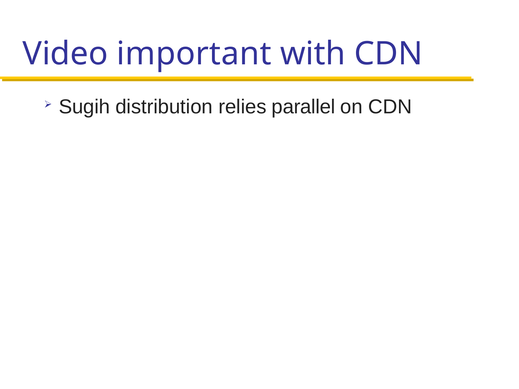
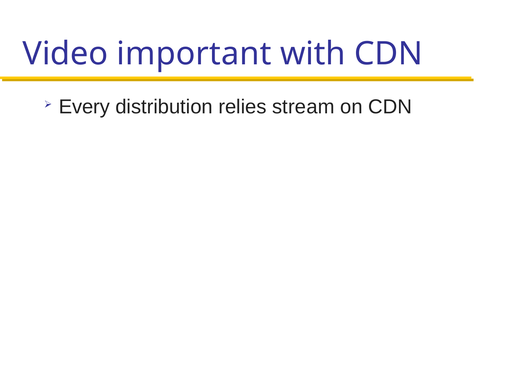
Sugih: Sugih -> Every (84, 107)
parallel: parallel -> stream (303, 107)
